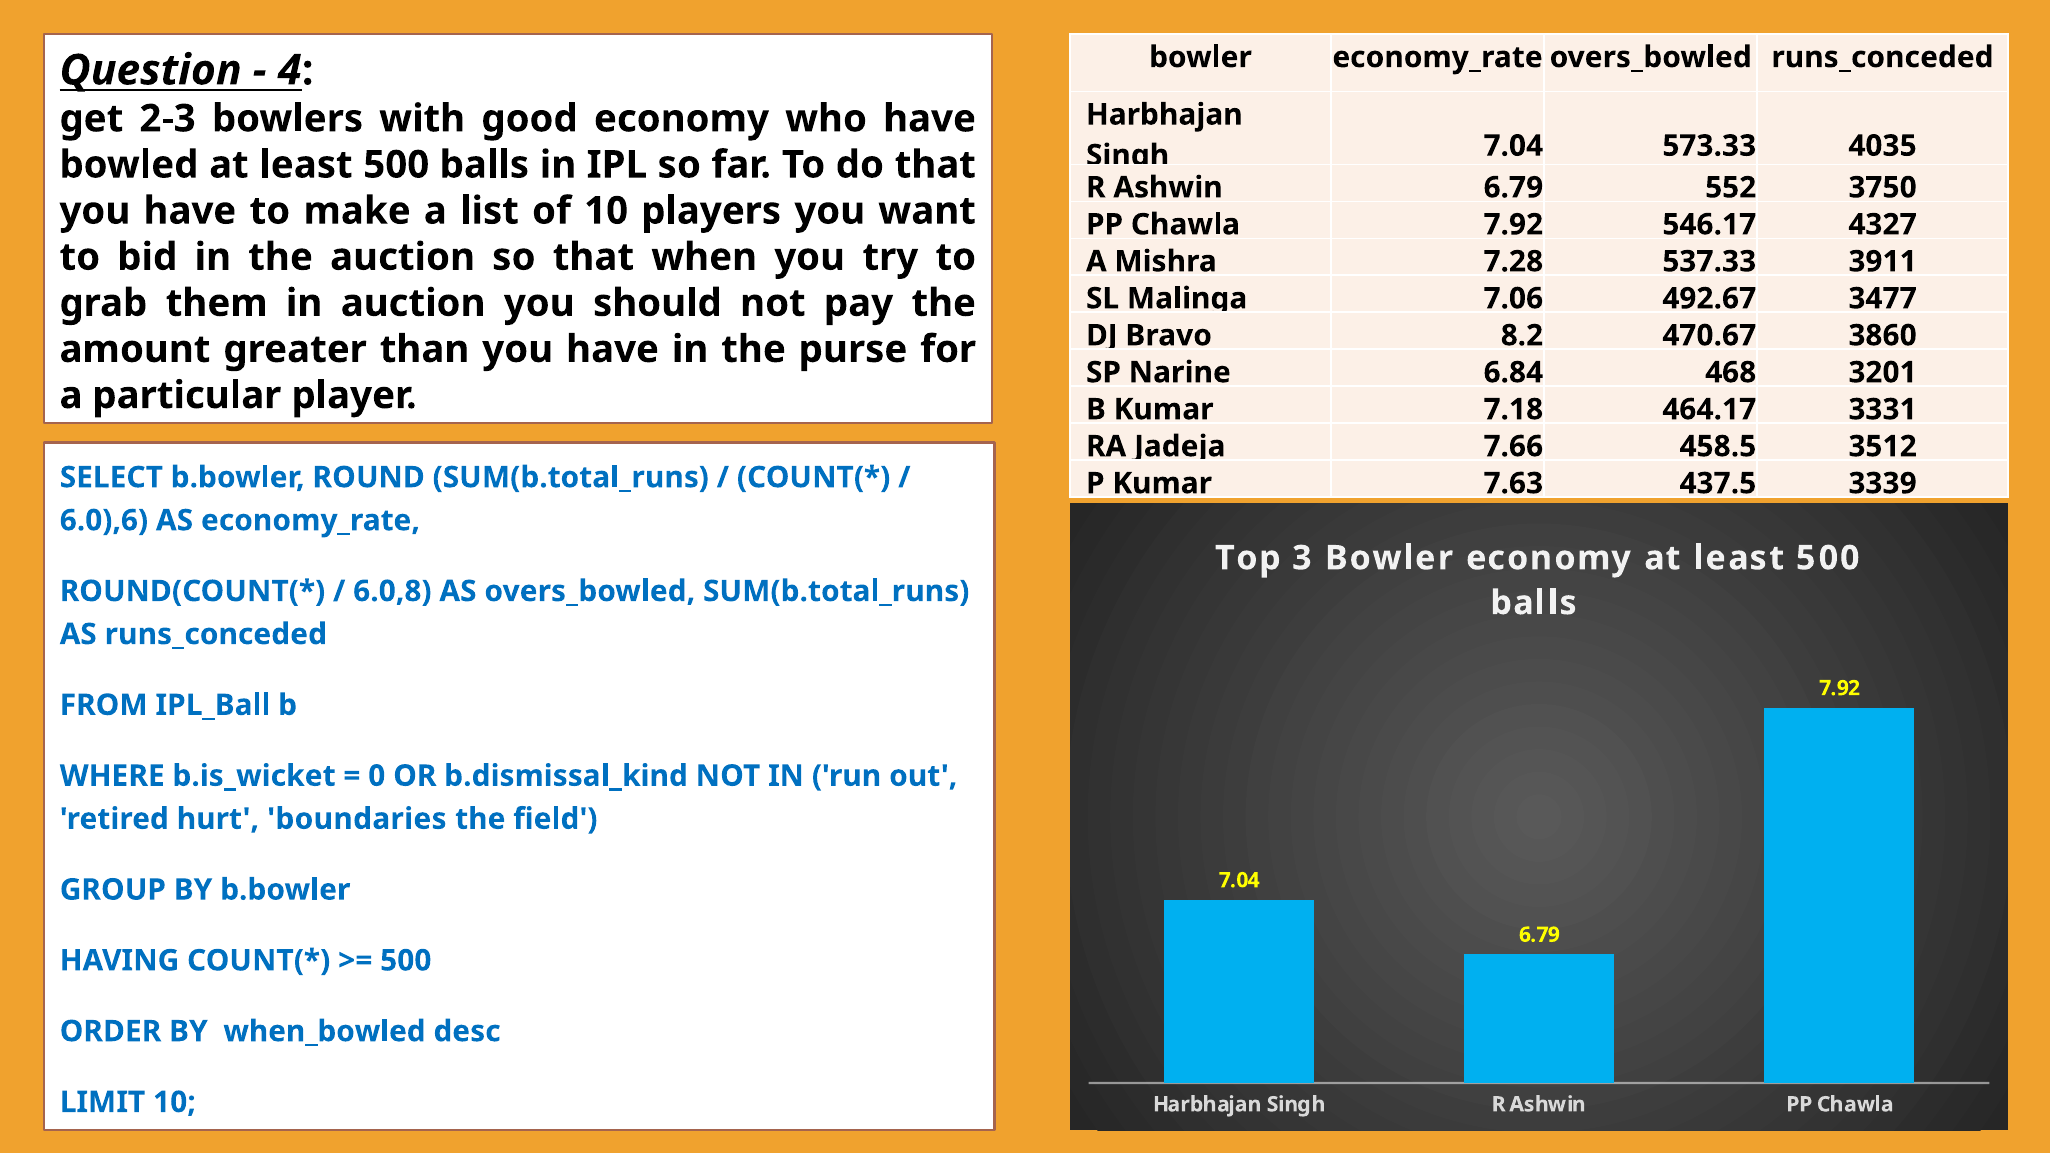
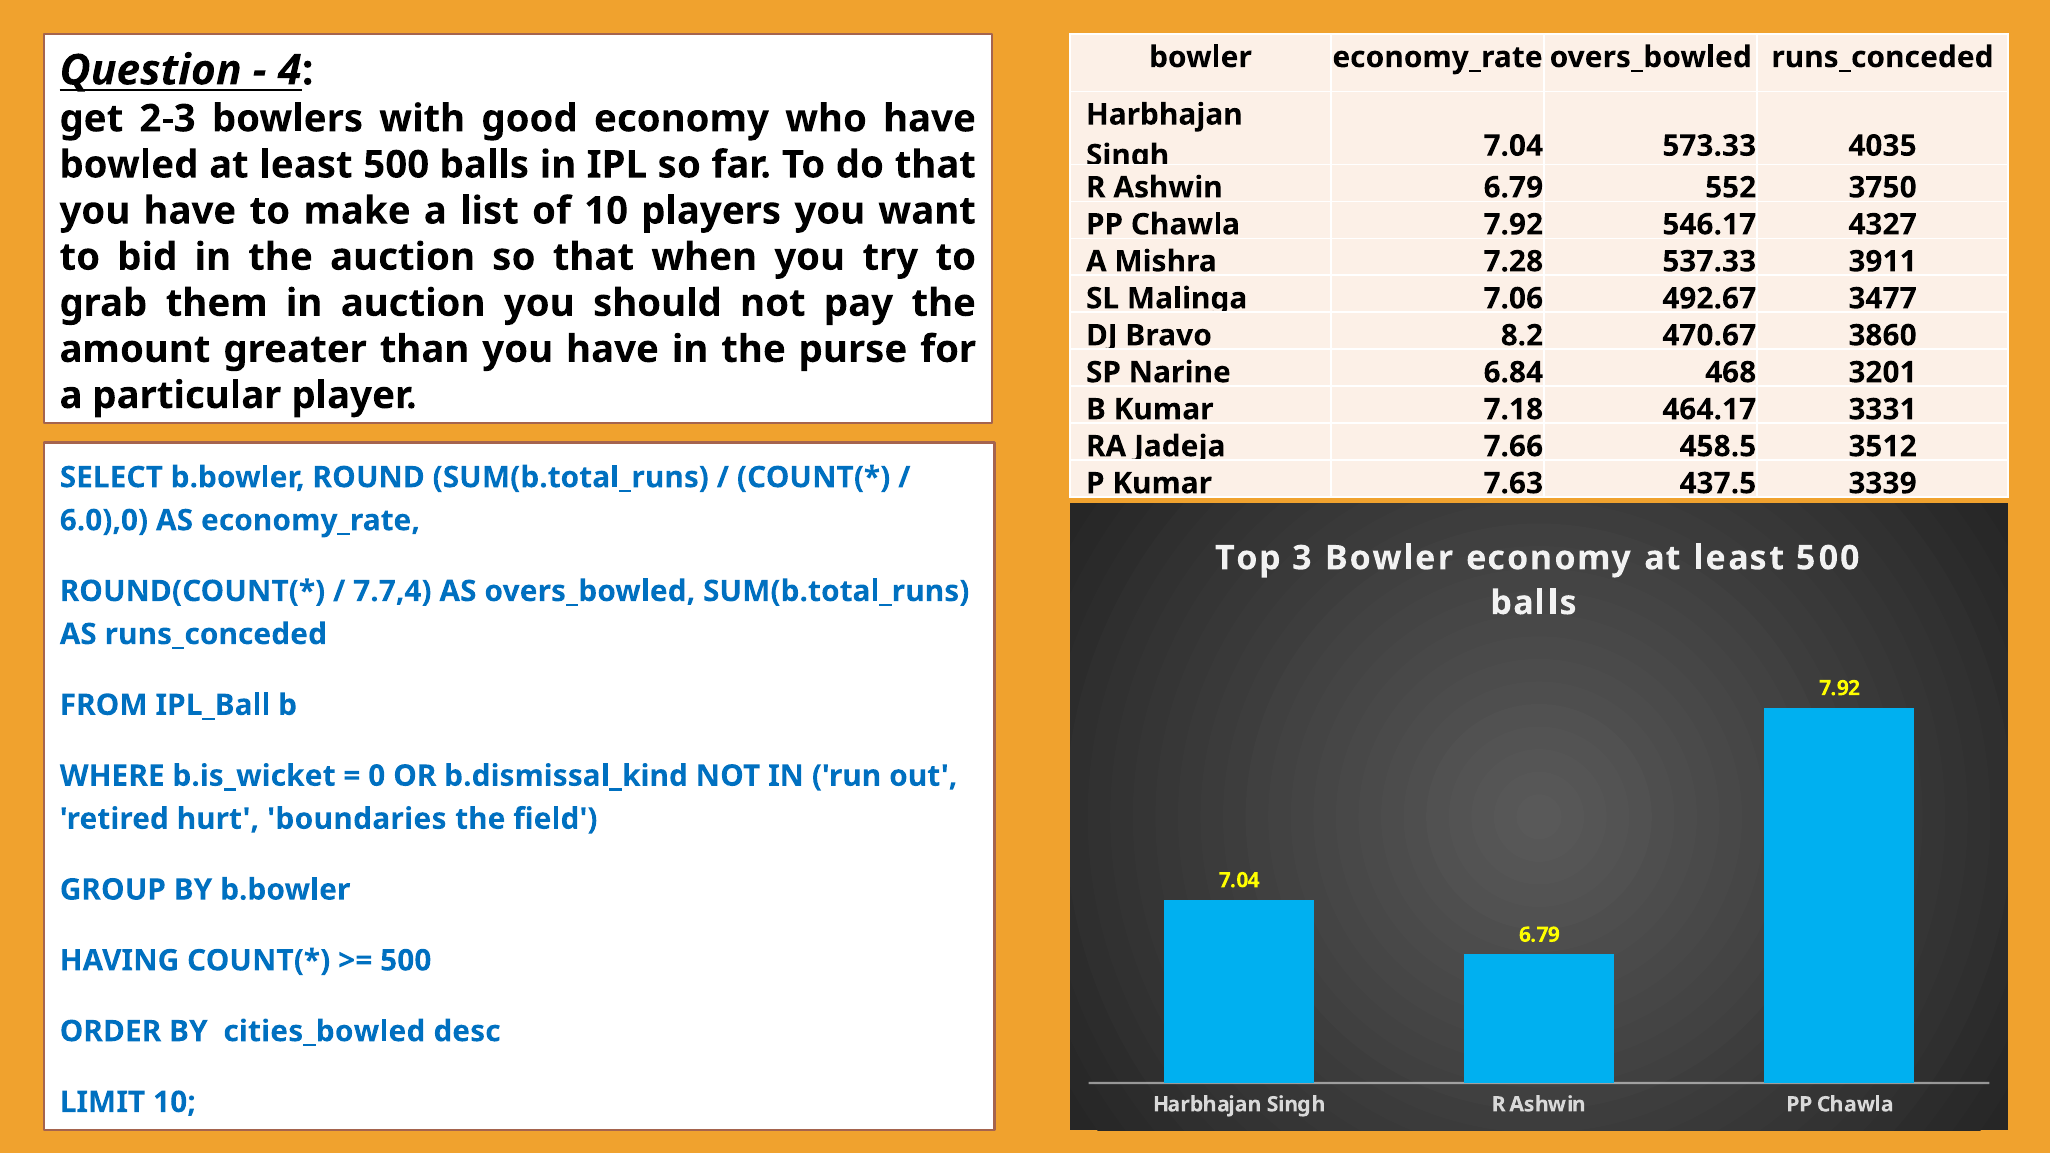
6.0),6: 6.0),6 -> 6.0),0 (104, 521)
6.0,8: 6.0,8 -> 7.7,4 (392, 591)
when_bowled: when_bowled -> cities_bowled (324, 1032)
